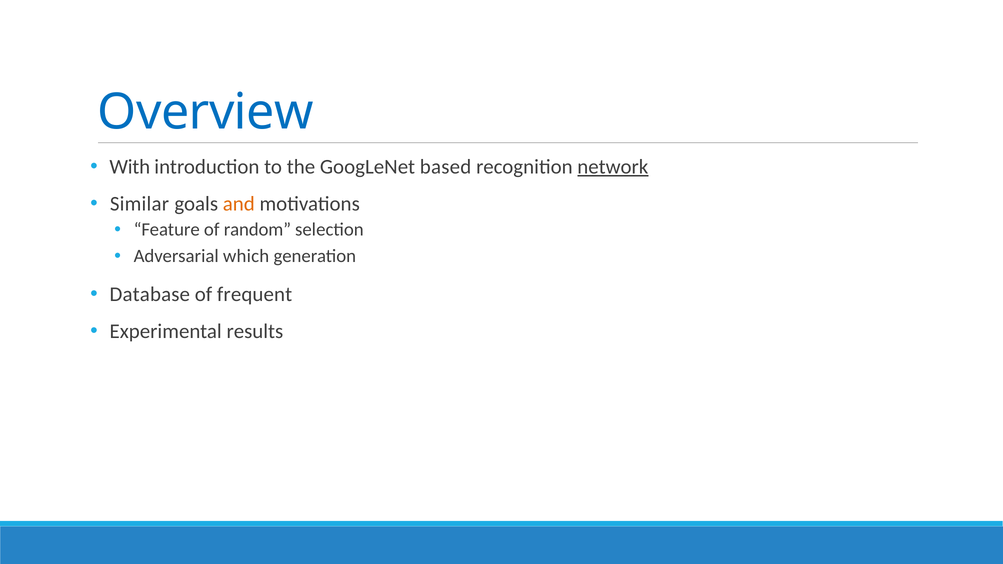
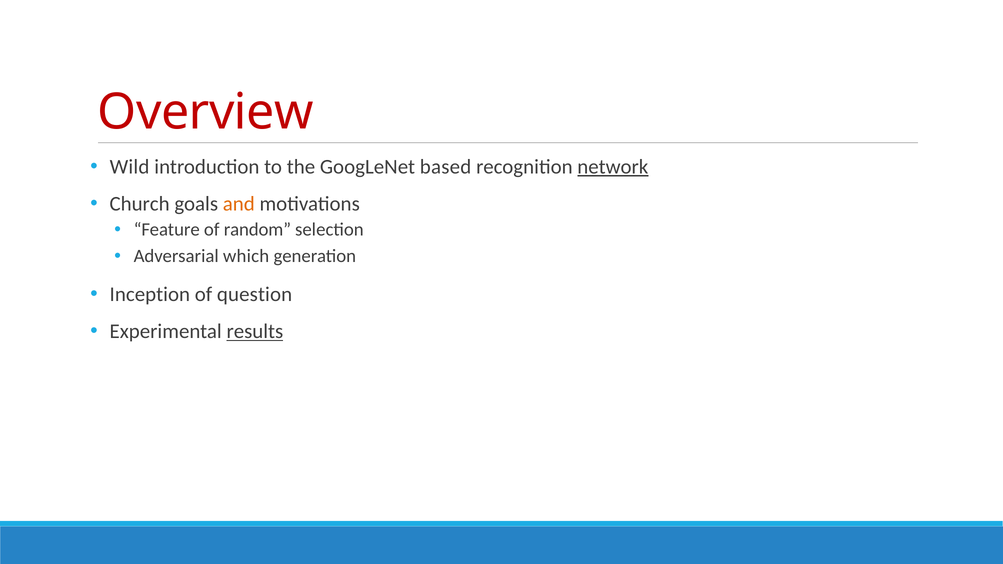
Overview colour: blue -> red (206, 112)
With: With -> Wild (130, 167)
Similar: Similar -> Church (140, 204)
Database: Database -> Inception (150, 294)
frequent: frequent -> question (255, 294)
results underline: none -> present (255, 332)
